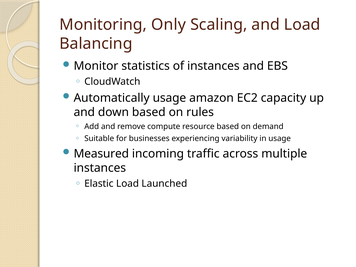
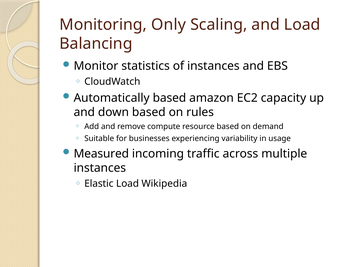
Automatically usage: usage -> based (169, 98)
Launched: Launched -> Wikipedia (164, 184)
